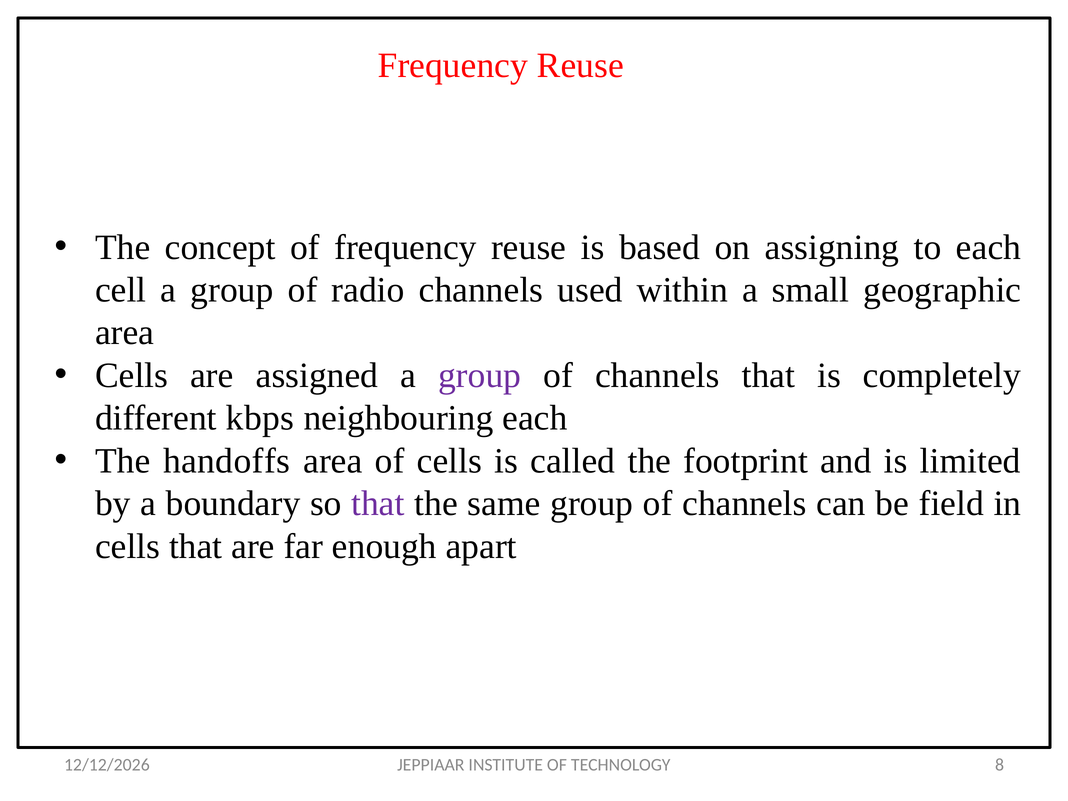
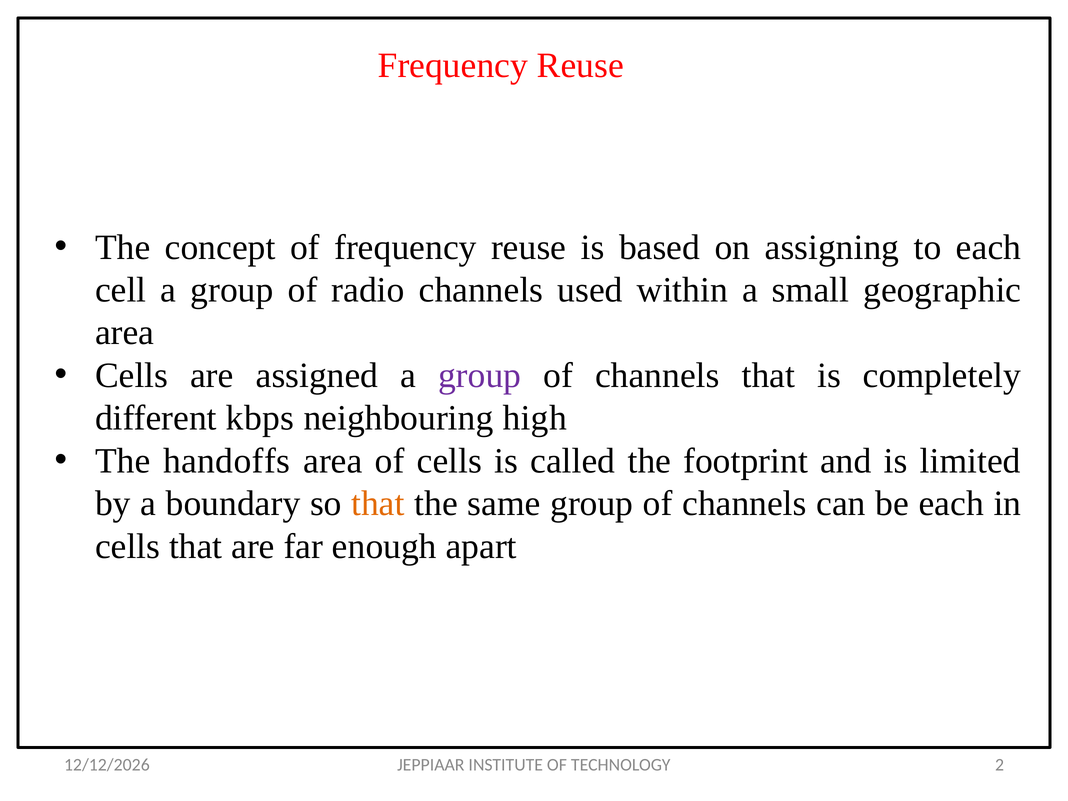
neighbouring each: each -> high (535, 418)
that colour: purple -> orange (378, 504)
be field: field -> each (951, 504)
8: 8 -> 2 (1000, 765)
